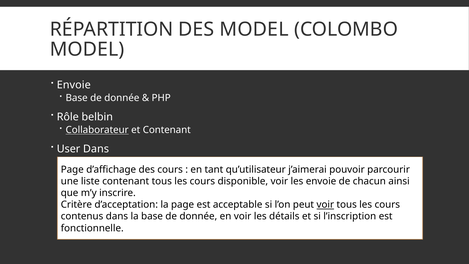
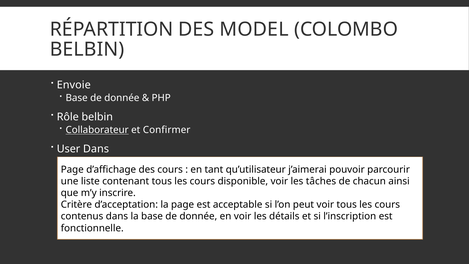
MODEL: MODEL -> BELBIN (87, 49)
et Contenant: Contenant -> Confirmer (167, 130)
les envoie: envoie -> tâches (321, 181)
voir underline: present -> none (325, 205)
